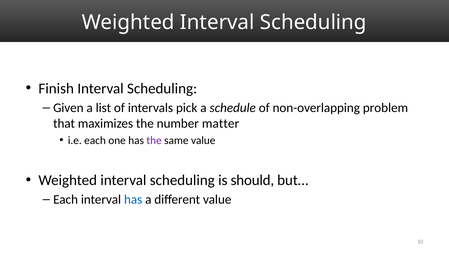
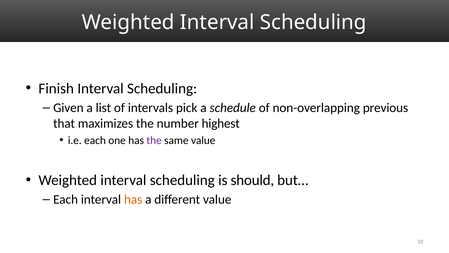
problem: problem -> previous (385, 108)
matter: matter -> highest (221, 123)
has colour: blue -> orange (133, 199)
